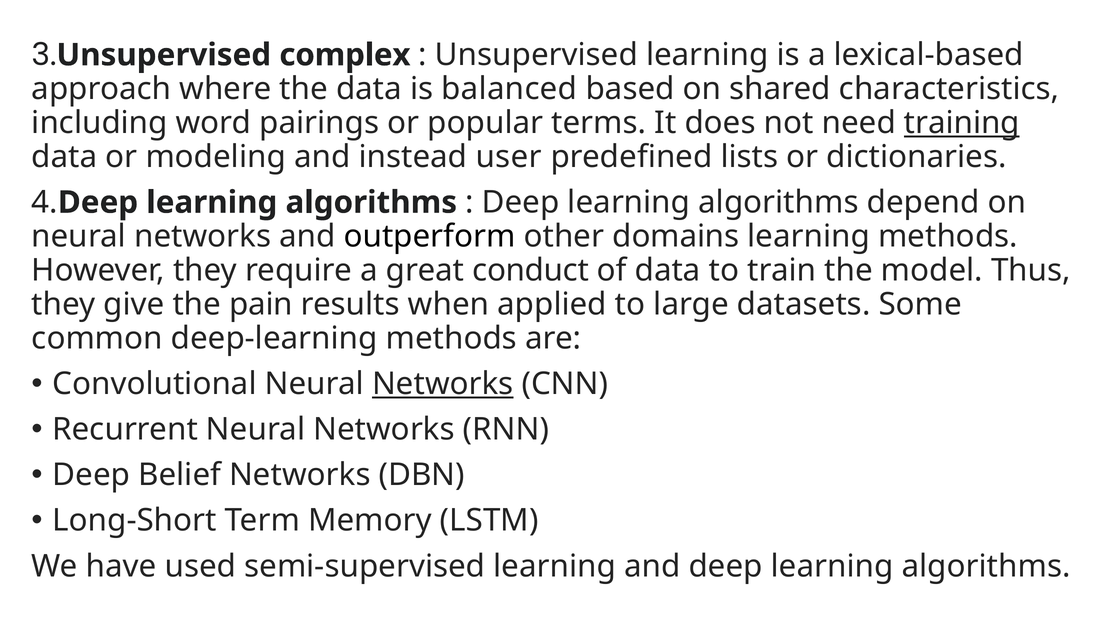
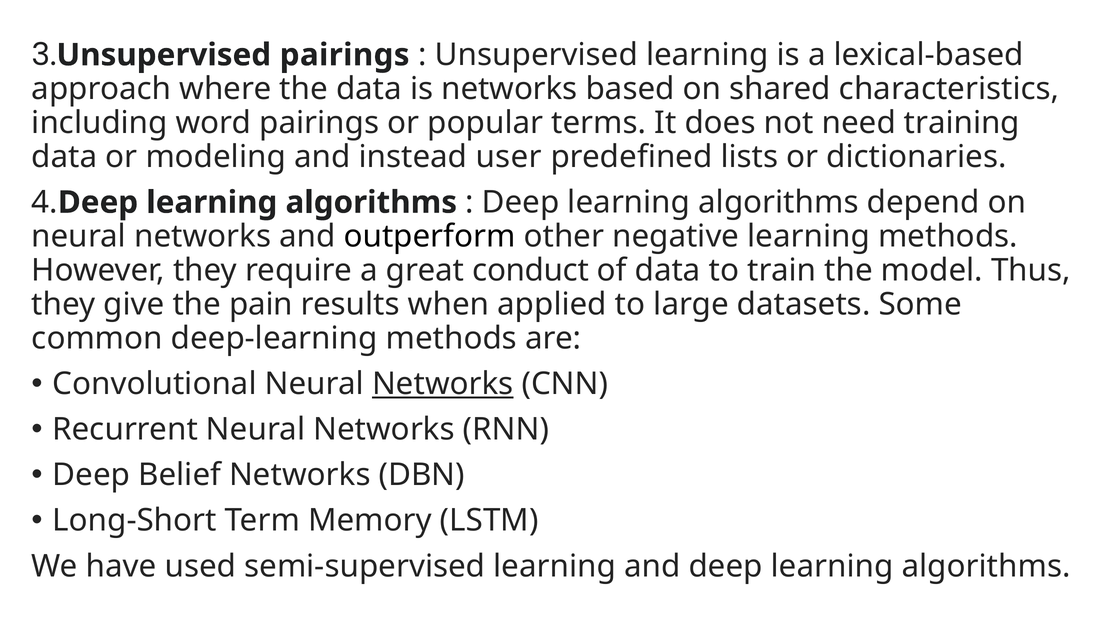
Unsupervised complex: complex -> pairings (345, 55)
is balanced: balanced -> networks (509, 89)
training underline: present -> none (962, 123)
domains: domains -> negative (676, 236)
